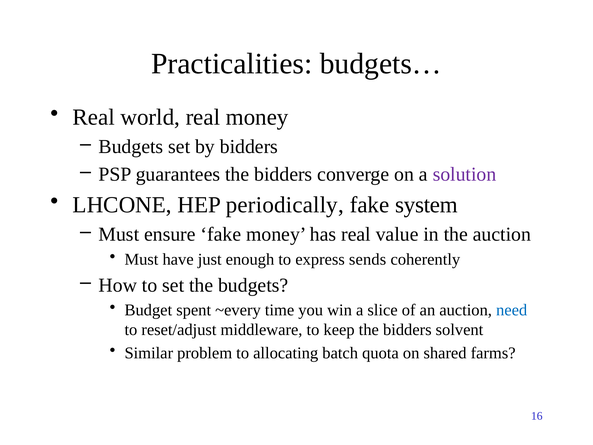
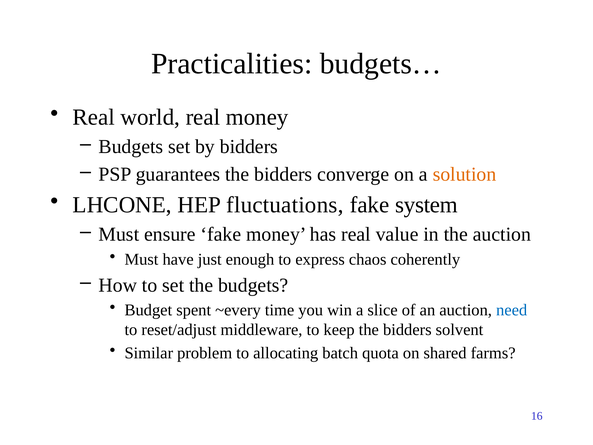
solution colour: purple -> orange (465, 174)
periodically: periodically -> fluctuations (285, 205)
sends: sends -> chaos (368, 259)
